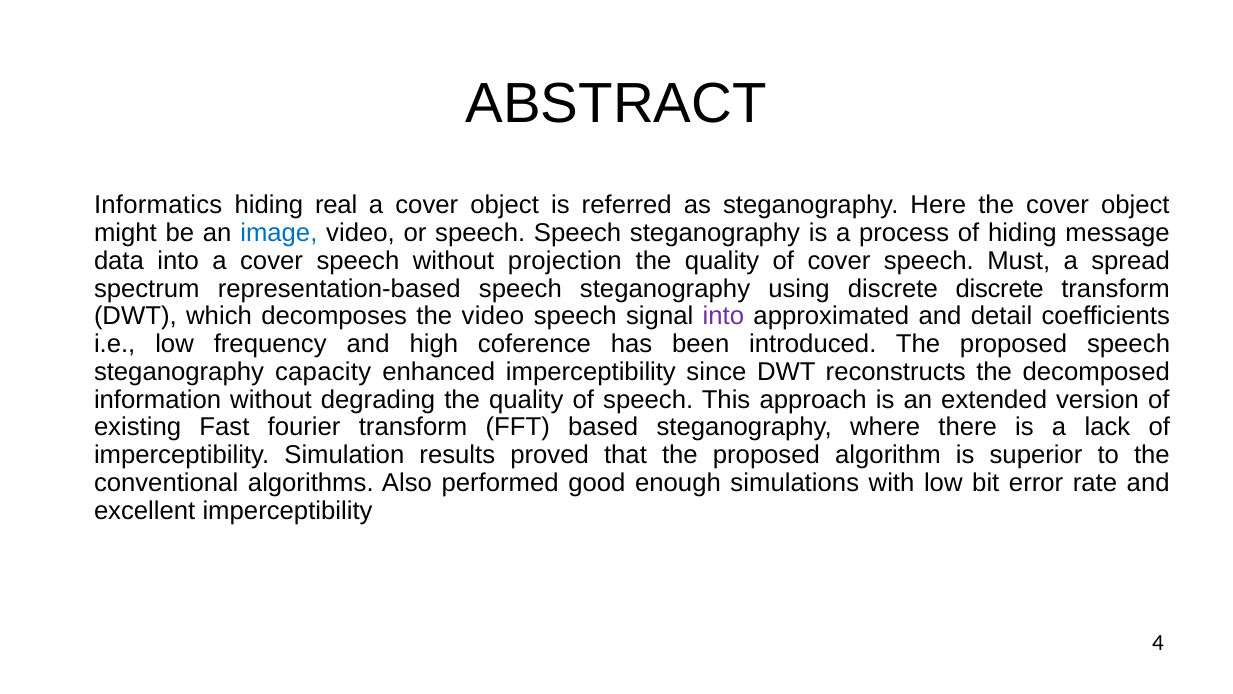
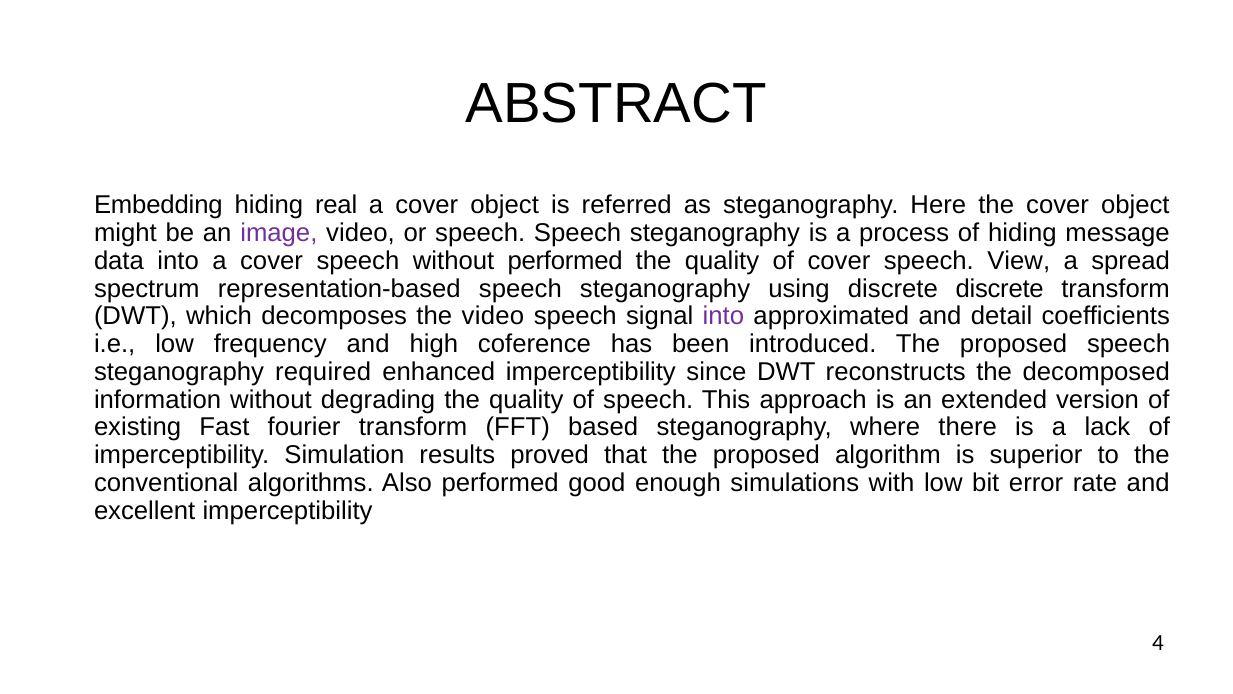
Informatics: Informatics -> Embedding (158, 205)
image colour: blue -> purple (279, 233)
without projection: projection -> performed (565, 261)
Must: Must -> View (1019, 261)
capacity: capacity -> required (323, 372)
